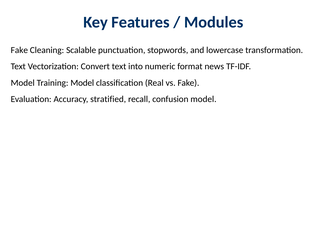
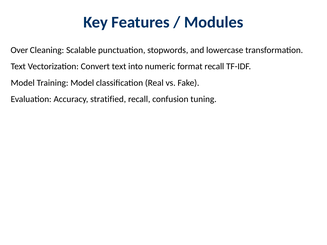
Fake: Fake -> Over (19, 50)
format news: news -> recall (214, 67)
confusion model: model -> tuning (204, 99)
